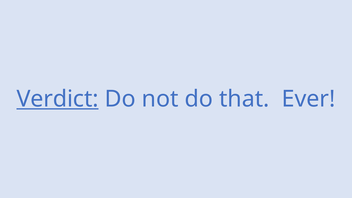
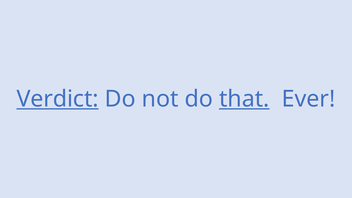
that underline: none -> present (244, 99)
